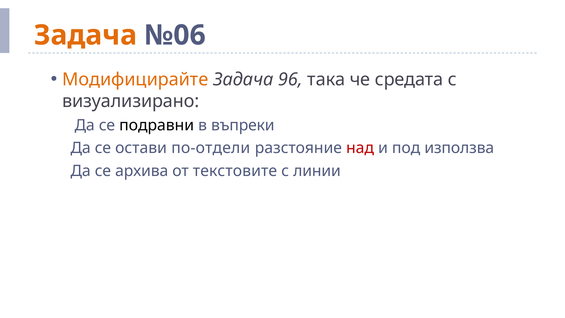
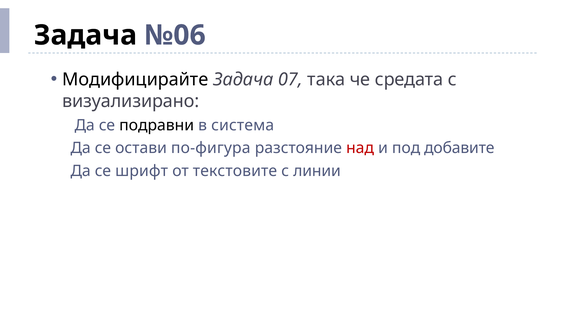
Задача colour: orange -> black (85, 35)
Модифицирайте colour: orange -> black (135, 80)
96: 96 -> 07 (290, 80)
въпреки: въпреки -> система (243, 125)
по-отдели: по-отдели -> по-фигура (211, 148)
използва: използва -> добавите (459, 148)
архива: архива -> шрифт (142, 171)
